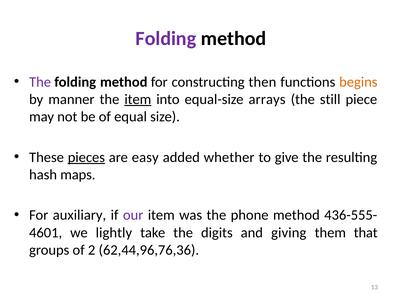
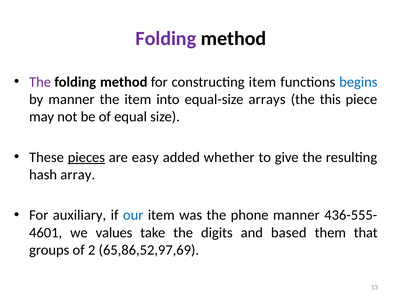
constructing then: then -> item (262, 82)
begins colour: orange -> blue (358, 82)
item underline: present -> none (138, 99)
still: still -> this (330, 99)
maps: maps -> array (78, 175)
our colour: purple -> blue (133, 216)
phone method: method -> manner (296, 216)
lightly: lightly -> values (114, 233)
giving: giving -> based (289, 233)
62,44,96,76,36: 62,44,96,76,36 -> 65,86,52,97,69 (149, 250)
